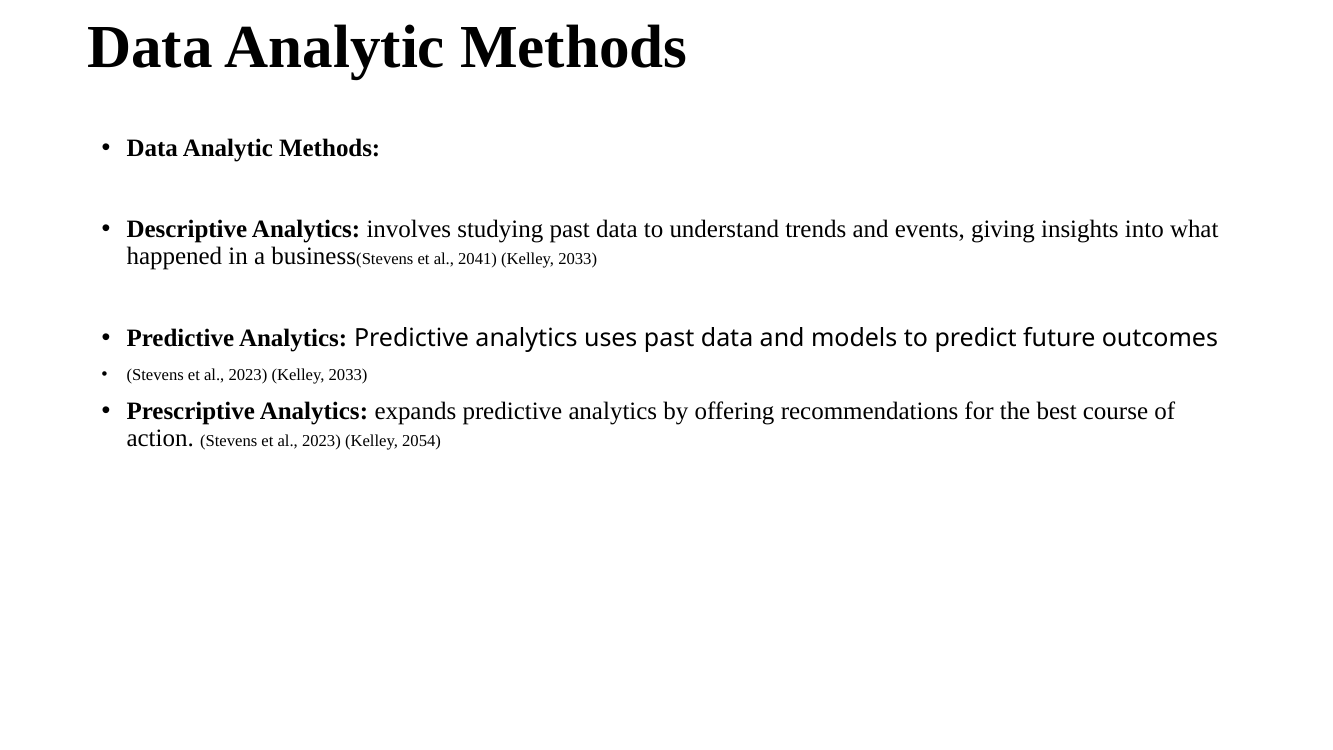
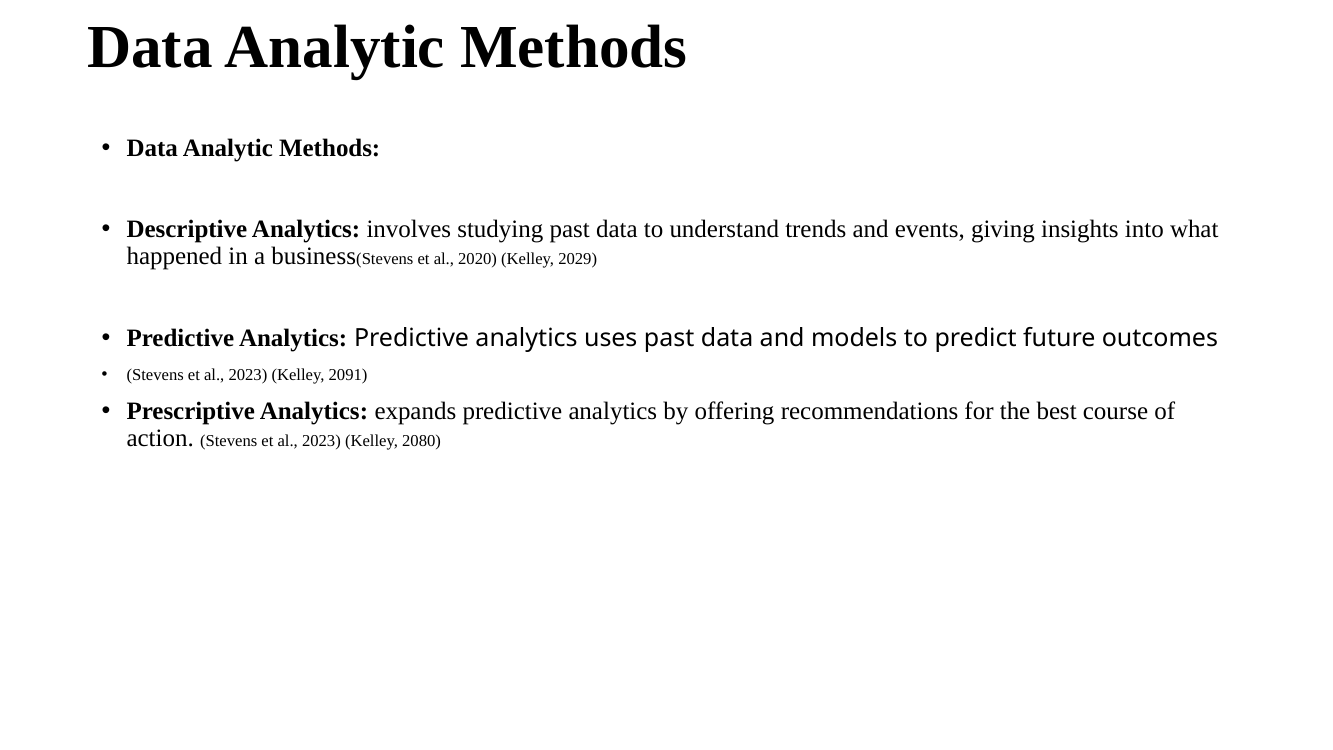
2041: 2041 -> 2020 (478, 259)
2033: 2033 -> 2029 (578, 259)
2023 Kelley 2033: 2033 -> 2091 (348, 375)
2054: 2054 -> 2080 (422, 441)
